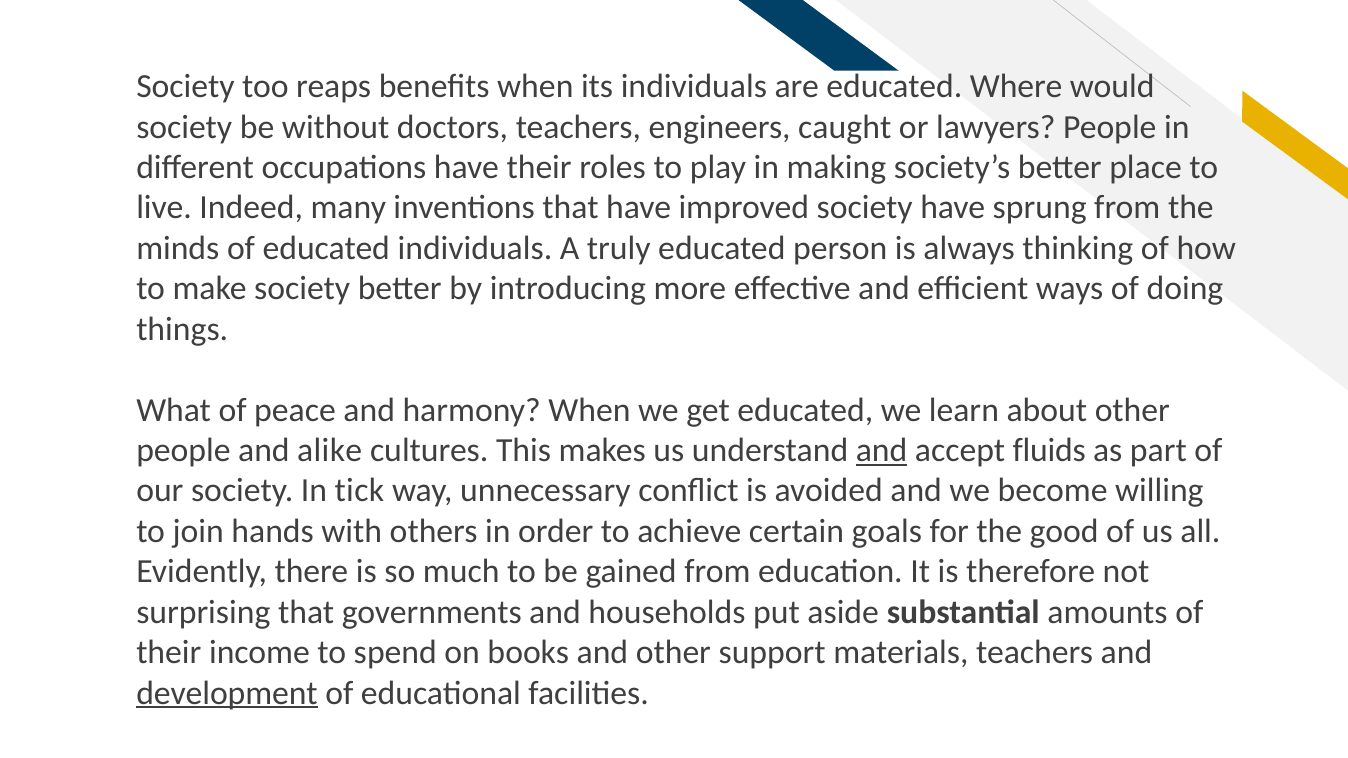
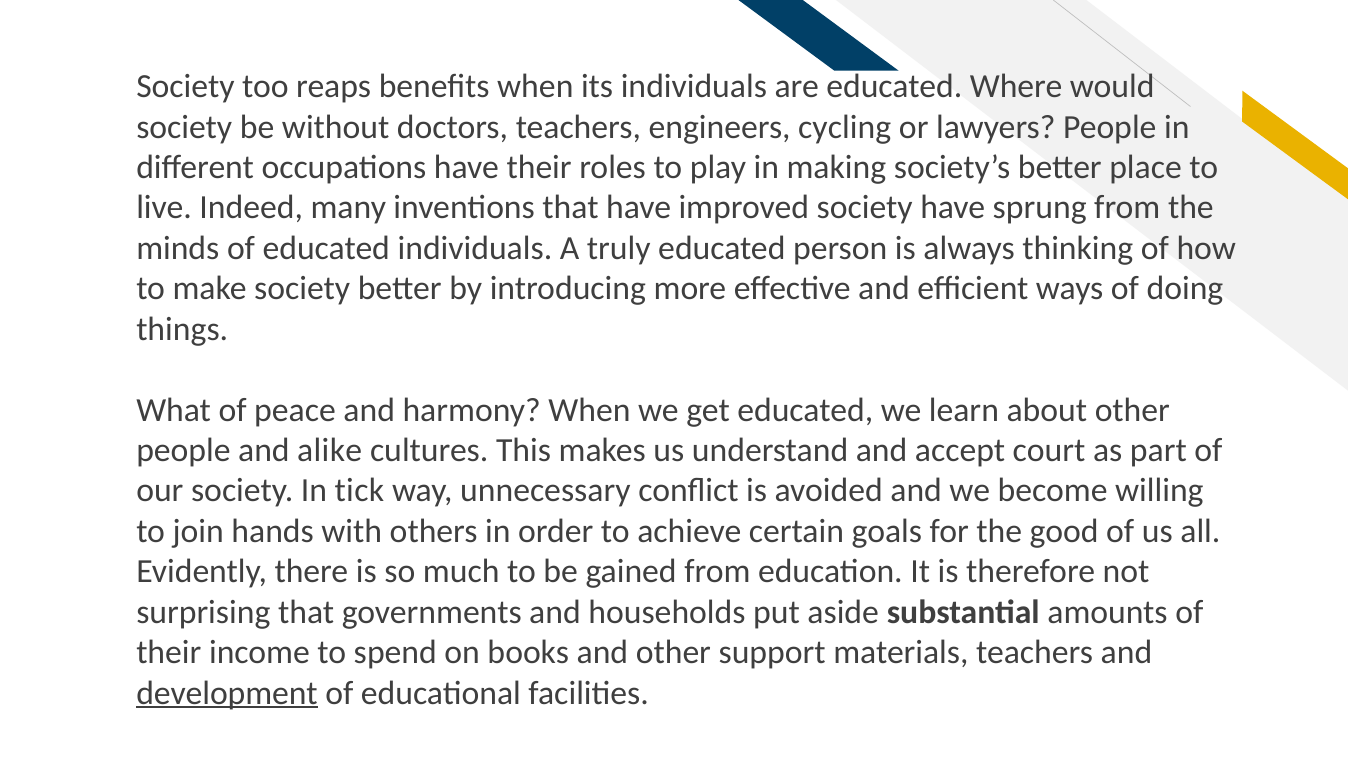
caught: caught -> cycling (845, 127)
and underline: present -> none (882, 450)
fluids: fluids -> court (1049, 450)
